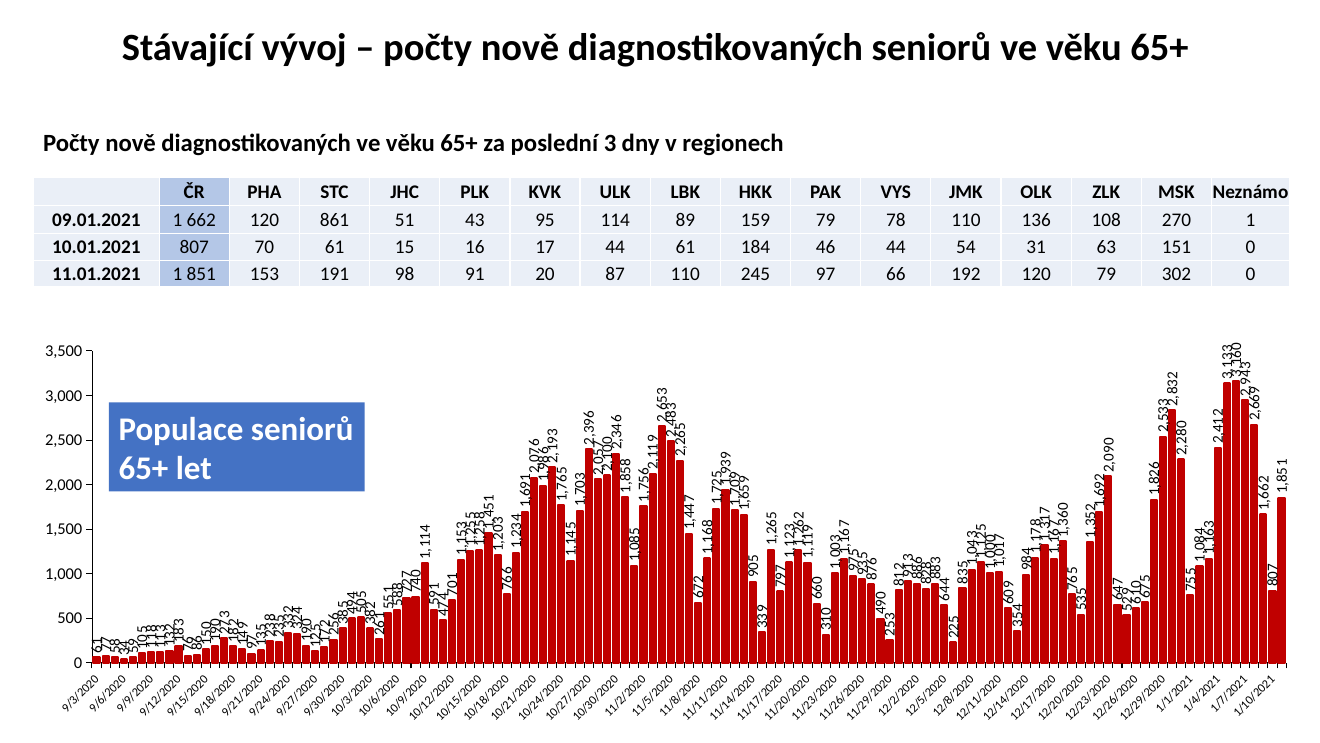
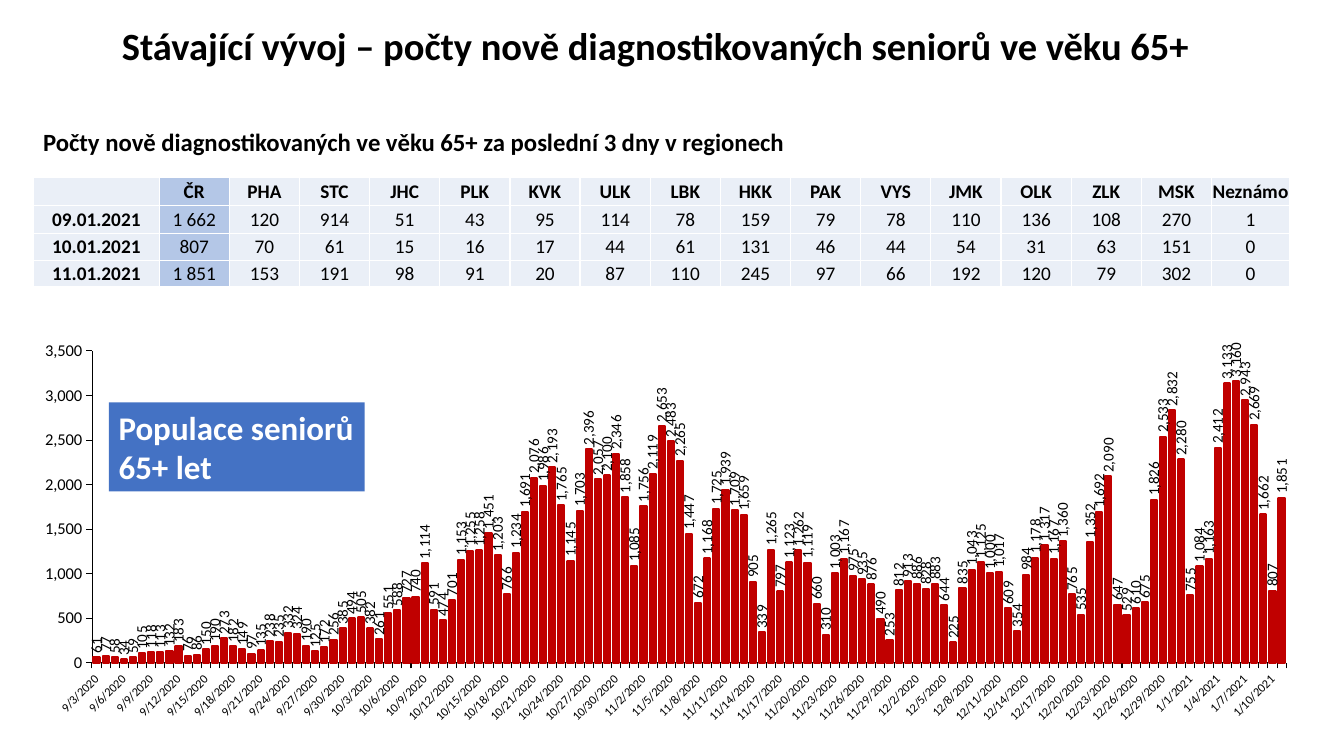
861: 861 -> 914 (335, 220)
114 89: 89 -> 78 (685, 220)
184: 184 -> 131 (756, 247)
